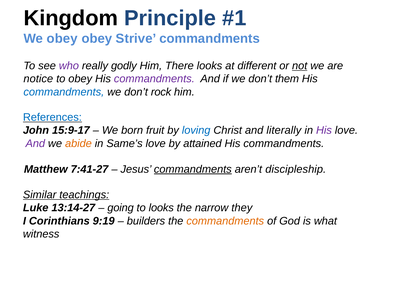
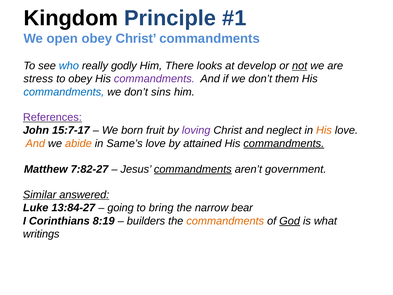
We obey: obey -> open (62, 39)
obey Strive: Strive -> Christ (136, 39)
who colour: purple -> blue (69, 66)
different: different -> develop (257, 66)
notice: notice -> stress (38, 79)
rock: rock -> sins (161, 92)
References colour: blue -> purple (52, 117)
15:9-17: 15:9-17 -> 15:7-17 (71, 130)
loving colour: blue -> purple (196, 130)
literally: literally -> neglect (284, 130)
His colour: purple -> orange (324, 130)
And colour: purple -> orange (35, 143)
commandments underline: none -> present (284, 143)
7:41-27: 7:41-27 -> 7:82-27 (90, 169)
discipleship: discipleship -> government (296, 169)
teachings: teachings -> answered (84, 195)
13:14-27: 13:14-27 -> 13:84-27 (73, 208)
to looks: looks -> bring (161, 208)
they: they -> bear (242, 208)
9:19: 9:19 -> 8:19 (104, 221)
God underline: none -> present (290, 221)
witness: witness -> writings (41, 234)
